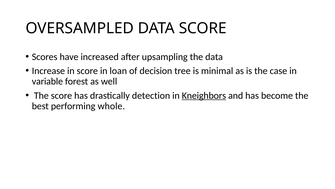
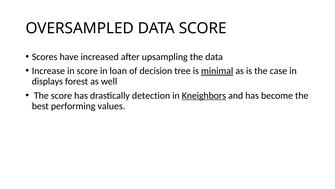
minimal underline: none -> present (217, 71)
variable: variable -> displays (47, 81)
whole: whole -> values (111, 106)
